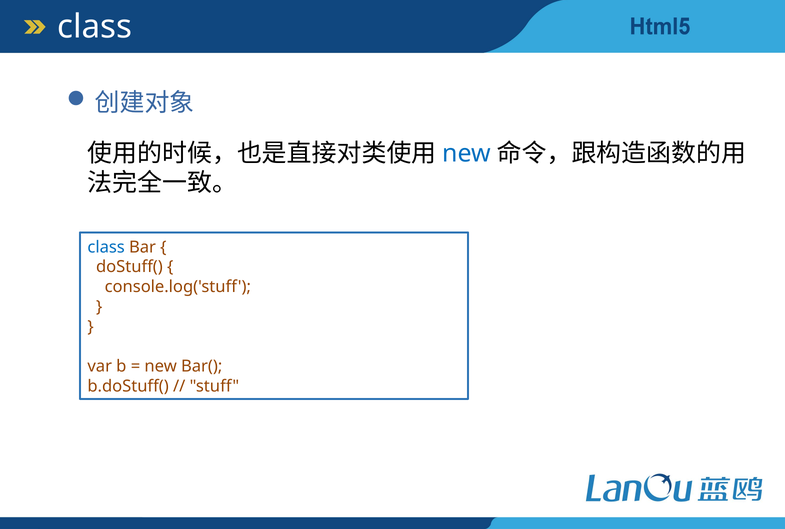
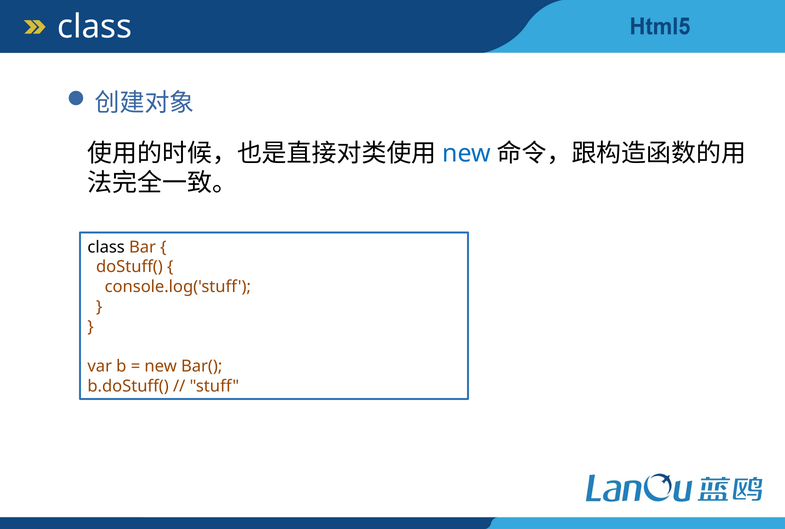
class colour: blue -> black (106, 247)
